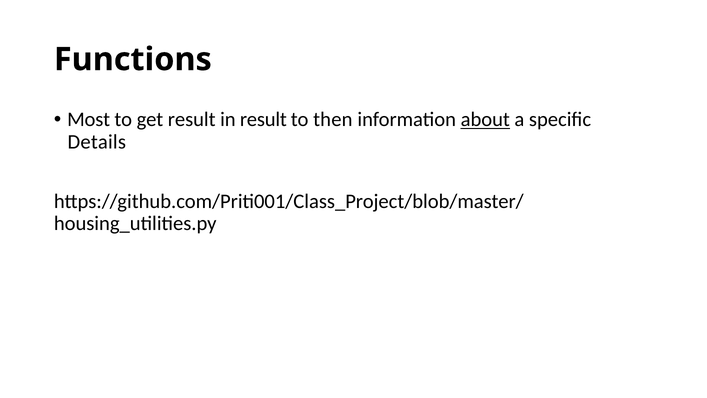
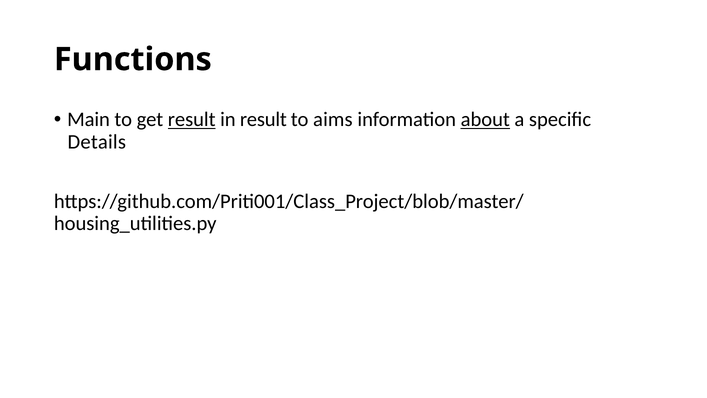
Most: Most -> Main (89, 120)
result underline: none -> present (192, 120)
then: then -> aims (333, 120)
